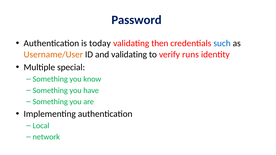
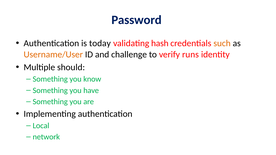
then: then -> hash (160, 43)
such colour: blue -> orange (222, 43)
and validating: validating -> challenge (129, 54)
special: special -> should (71, 67)
